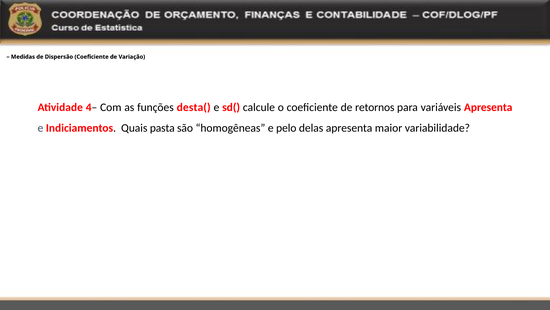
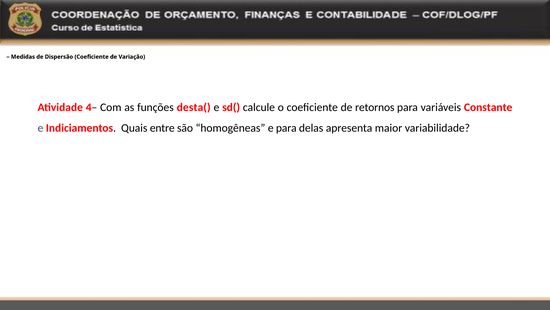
variáveis Apresenta: Apresenta -> Constante (488, 107)
pasta: pasta -> entre (162, 128)
e pelo: pelo -> para (286, 128)
